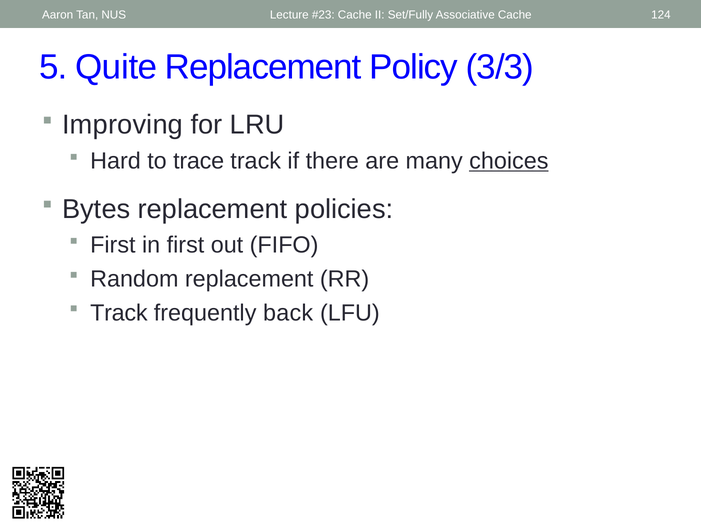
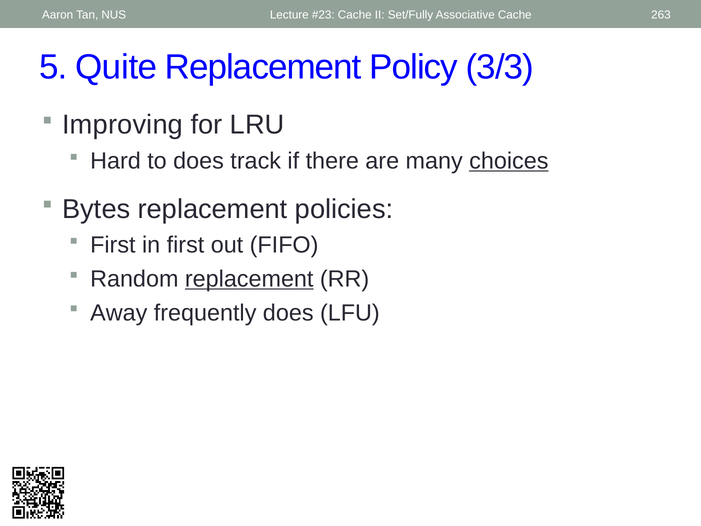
124: 124 -> 263 (661, 15)
to trace: trace -> does (199, 161)
replacement underline: none -> present (249, 279)
Track: Track -> Away (119, 313)
frequently back: back -> does (288, 313)
